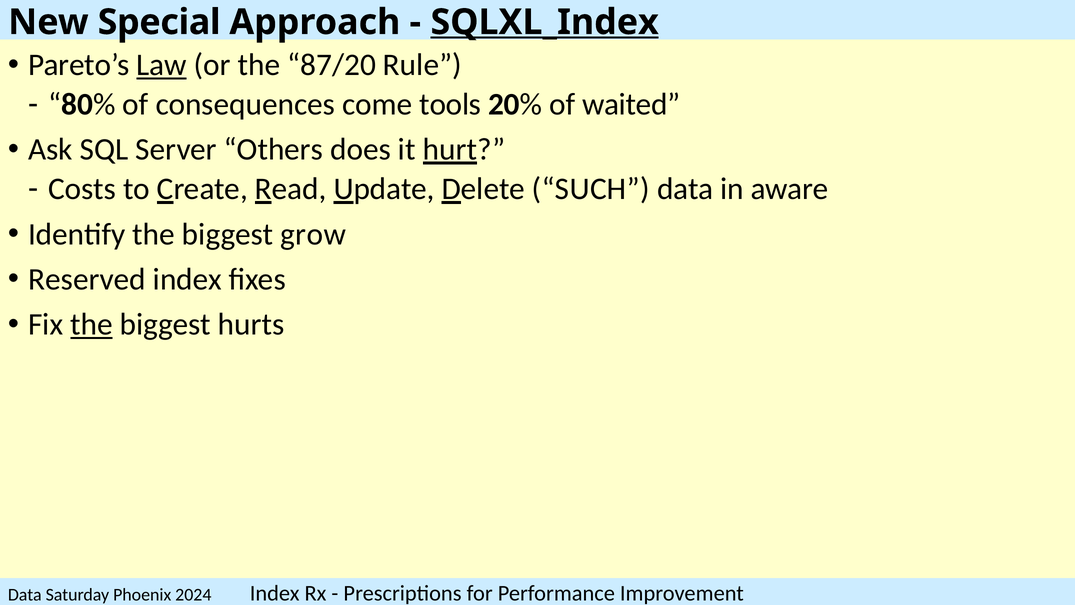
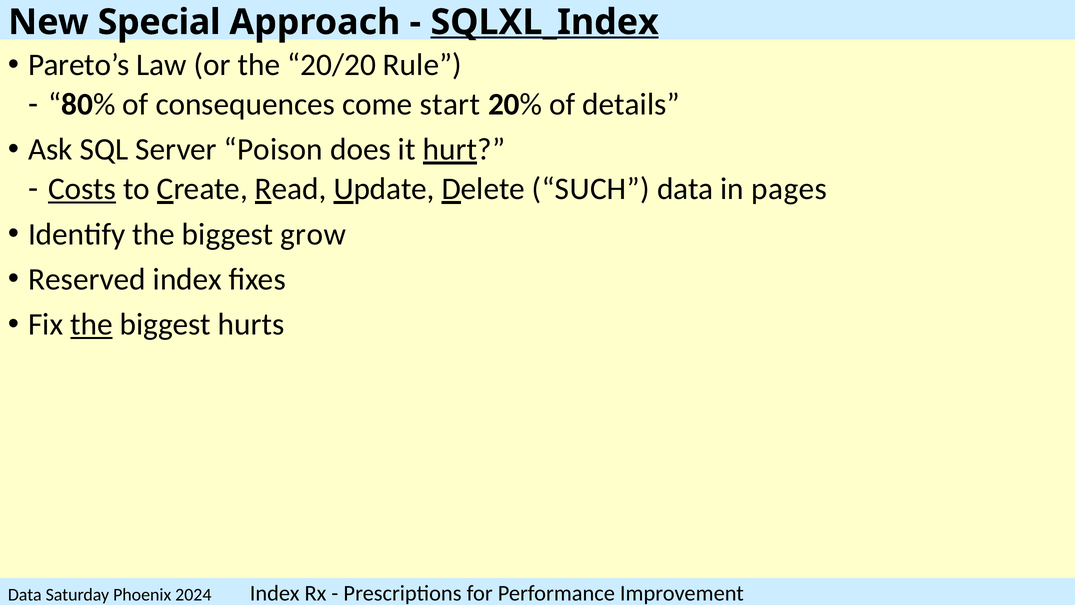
Law underline: present -> none (162, 65)
87/20: 87/20 -> 20/20 (332, 65)
tools: tools -> start (450, 104)
waited: waited -> details (631, 104)
Others: Others -> Poison (273, 150)
Costs underline: none -> present (82, 189)
aware: aware -> pages (789, 189)
